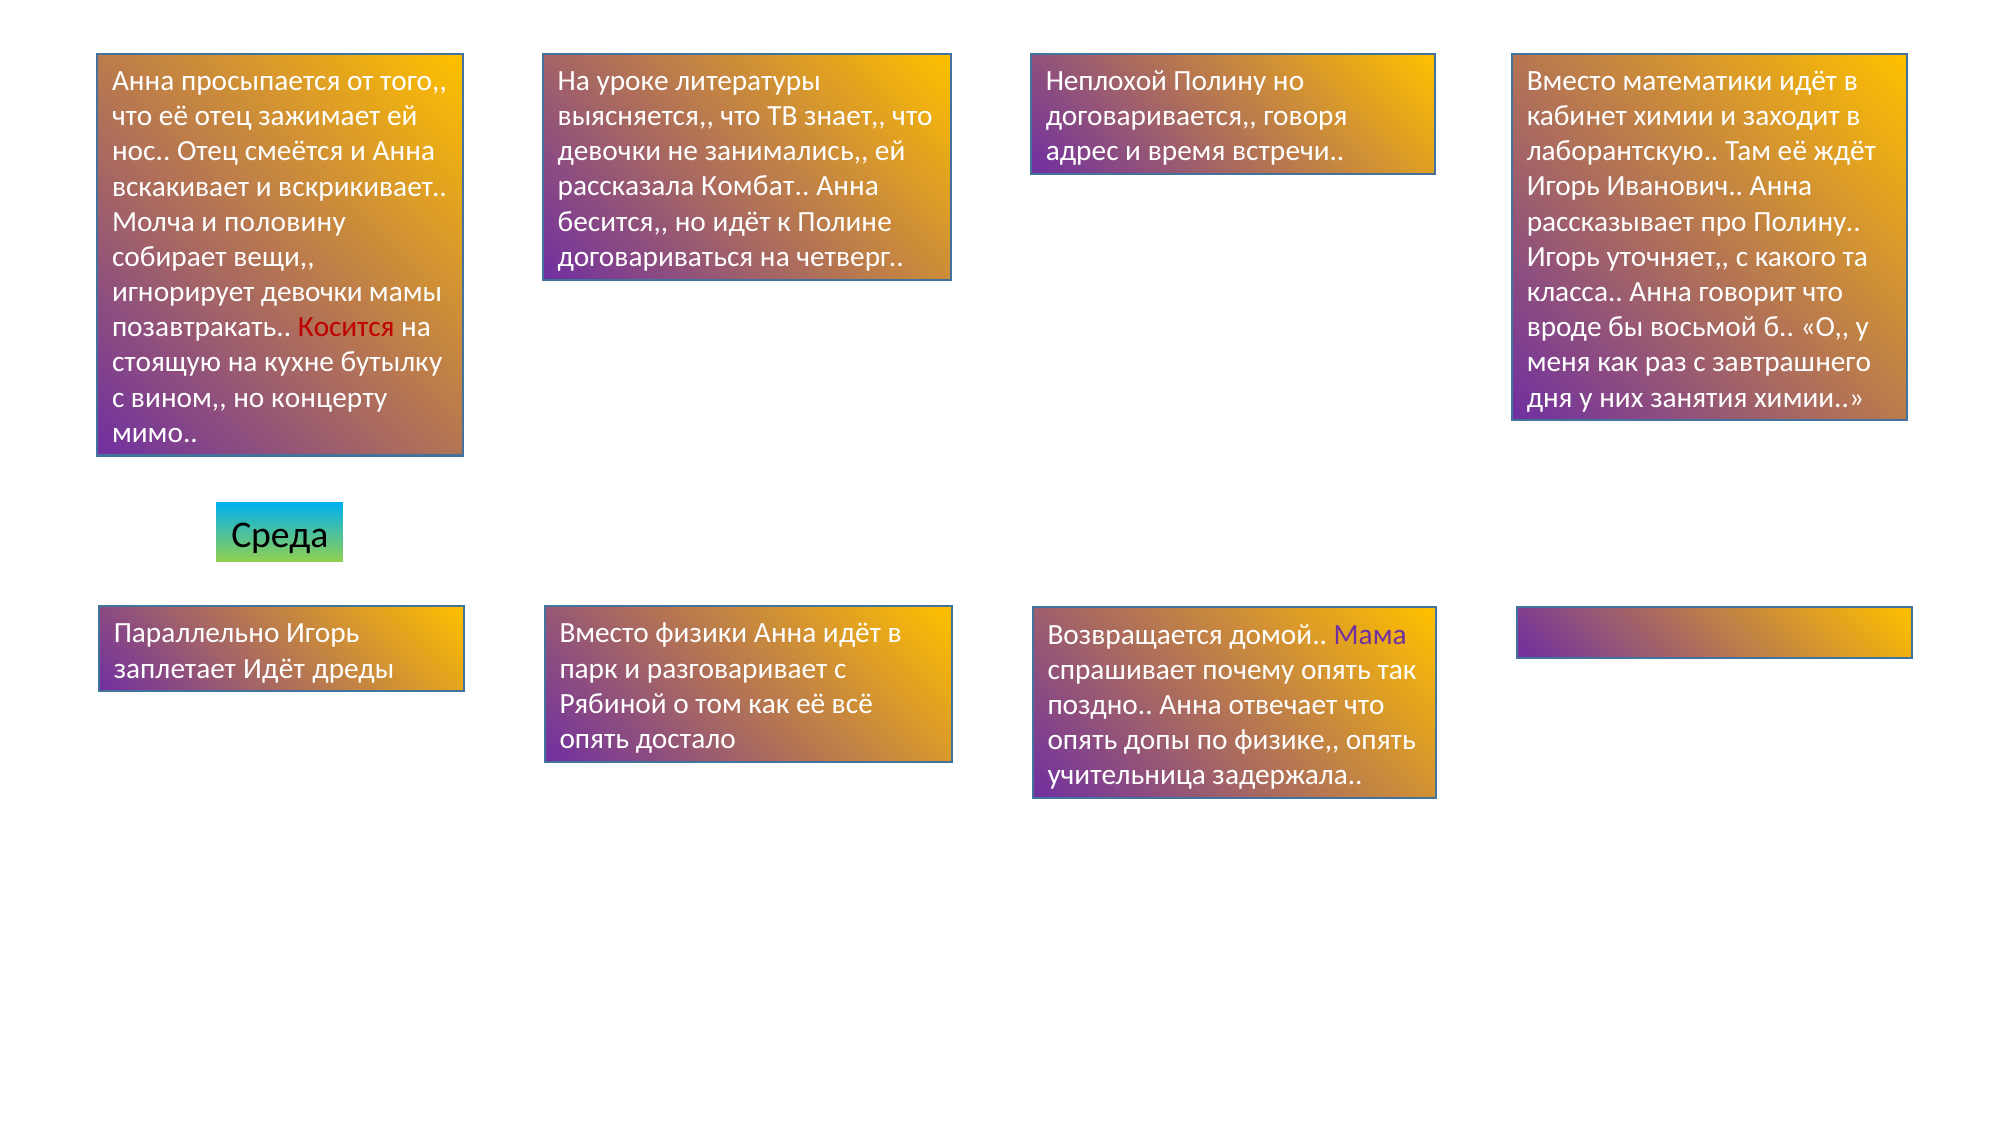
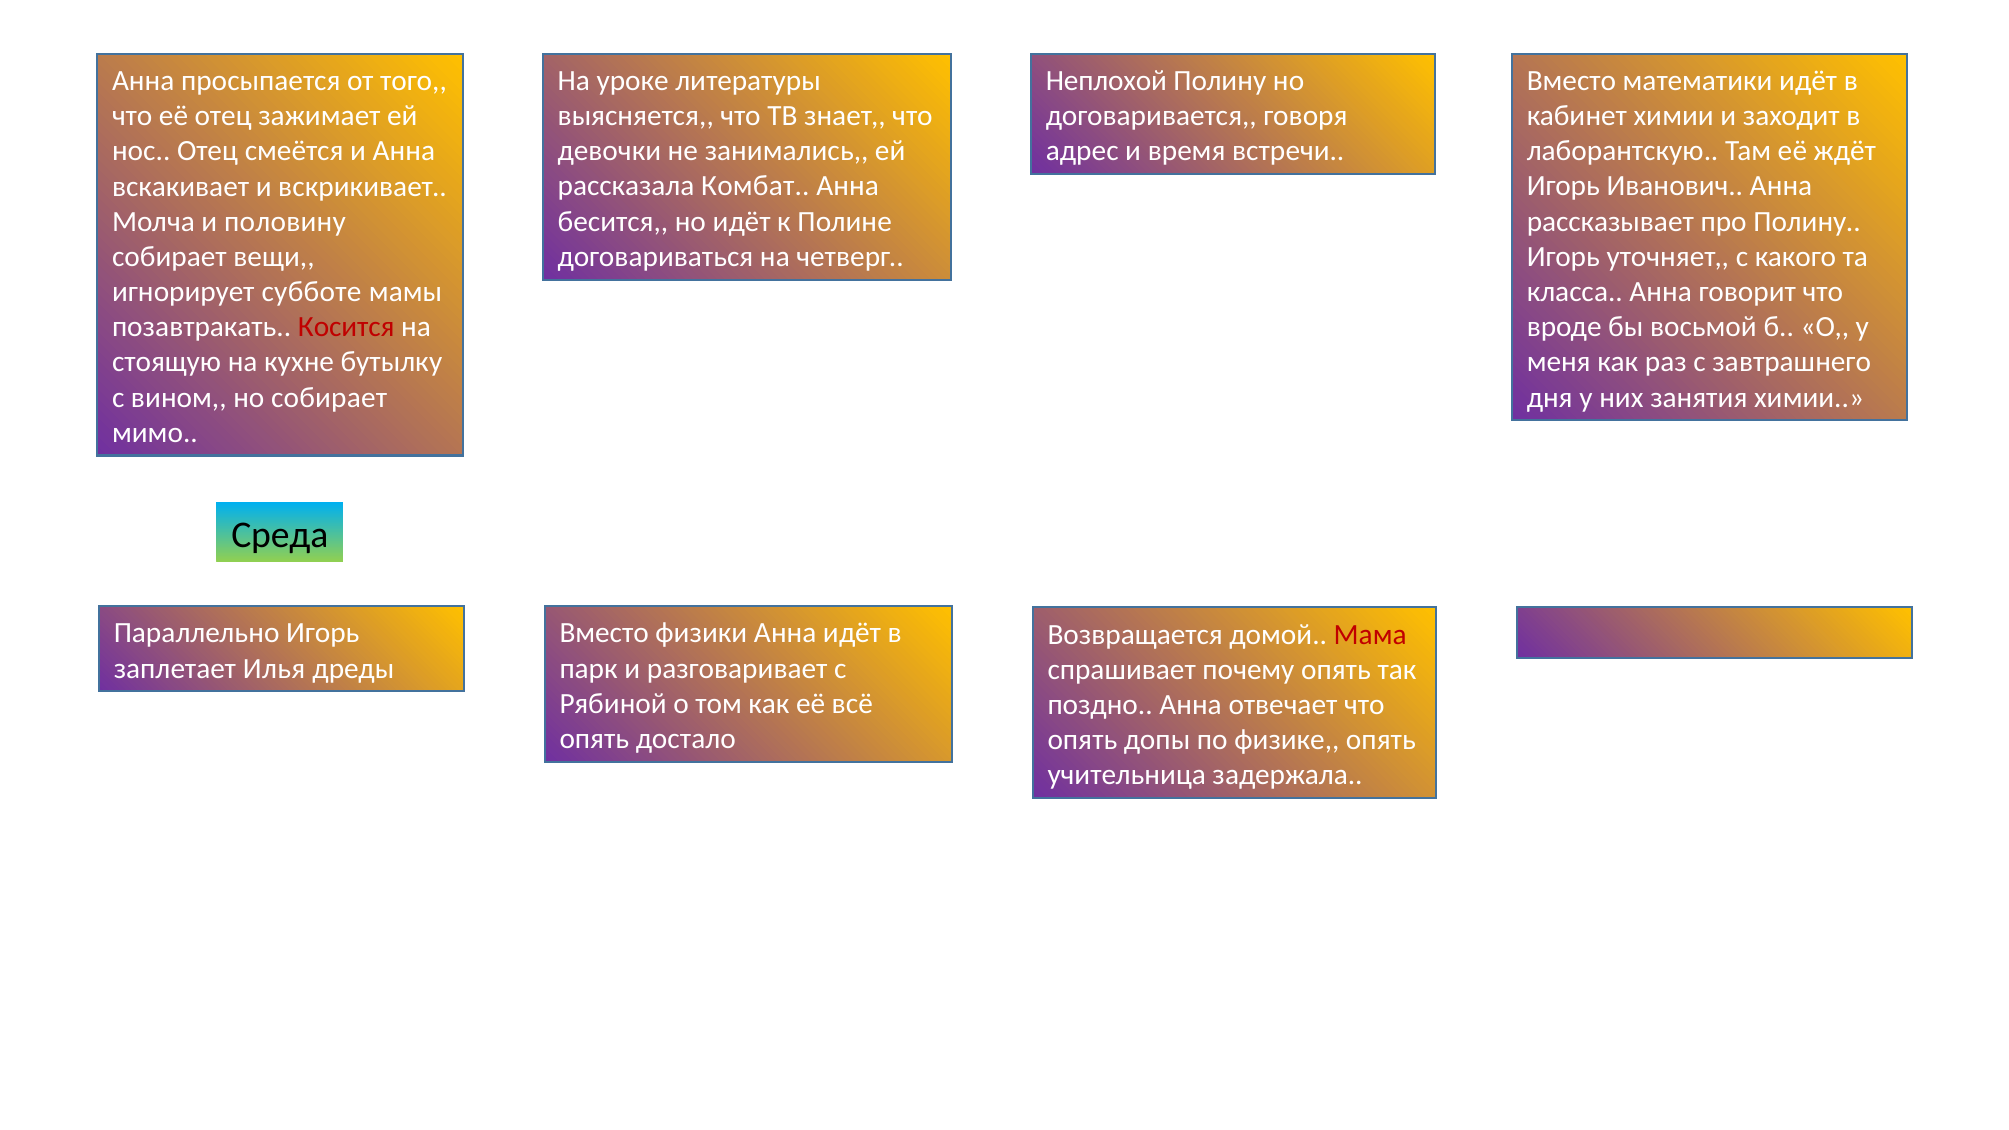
игнорирует девочки: девочки -> субботе (312, 292)
но концерту: концерту -> собирает (329, 397)
Мама colour: purple -> red (1370, 634)
заплетает Идёт: Идёт -> Илья (274, 668)
